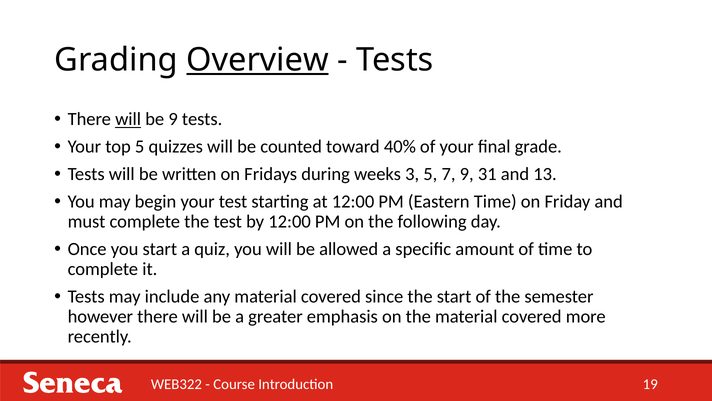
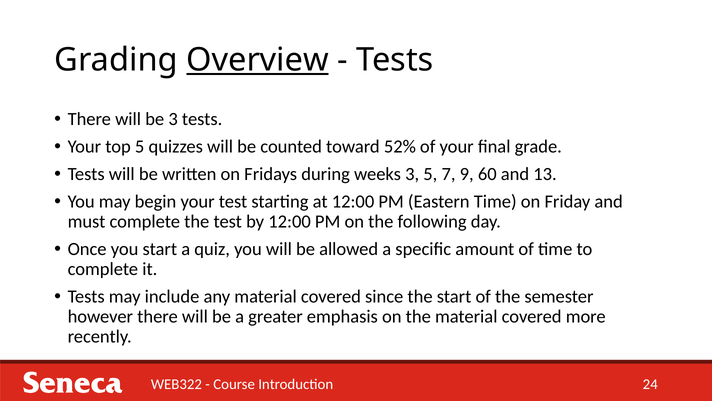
will underline: present -> none (128, 119)
be 9: 9 -> 3 (173, 119)
40%: 40% -> 52% (400, 147)
31: 31 -> 60 (487, 174)
19: 19 -> 24 (650, 384)
